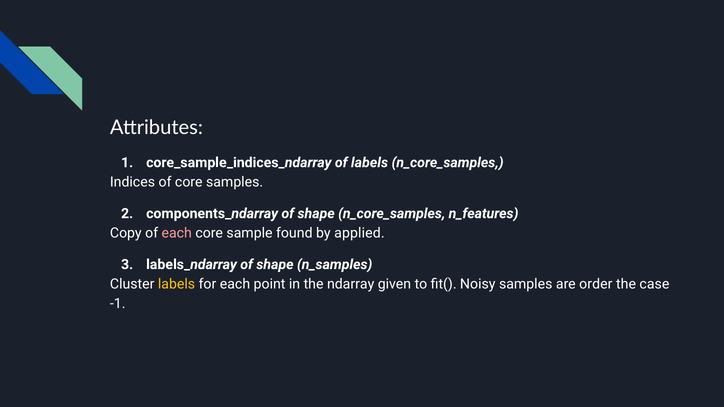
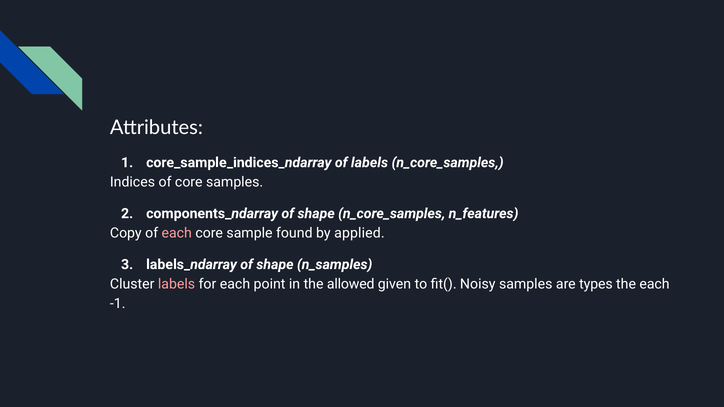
labels colour: yellow -> pink (177, 284)
ndarray: ndarray -> allowed (351, 284)
order: order -> types (596, 284)
the case: case -> each (654, 284)
